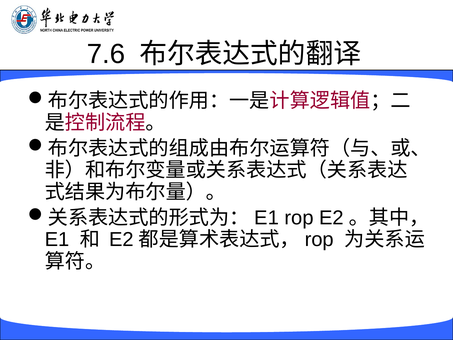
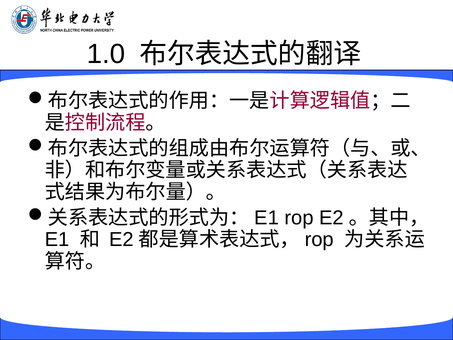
7.6: 7.6 -> 1.0 (106, 54)
